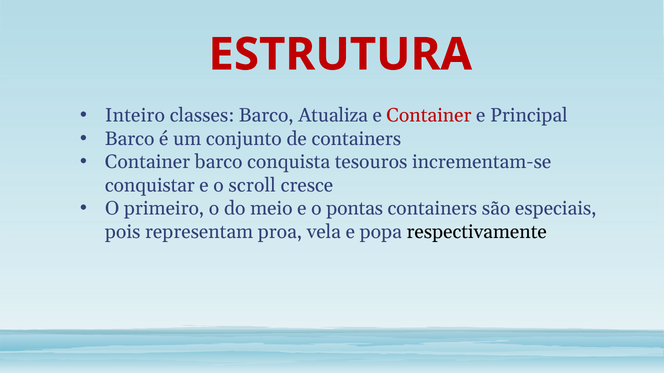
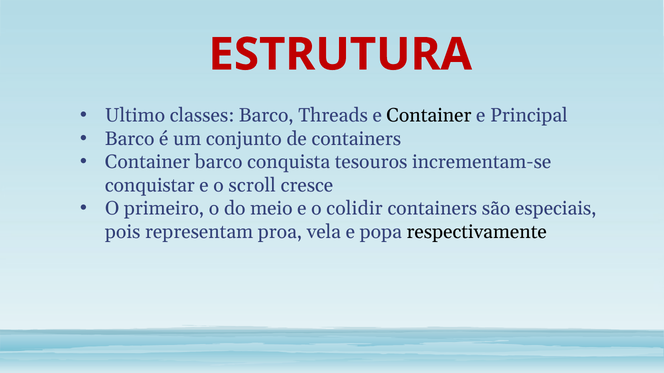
Inteiro: Inteiro -> Ultimo (135, 116)
Atualiza: Atualiza -> Threads (333, 116)
Container colour: red -> black (429, 116)
pontas: pontas -> colidir (355, 209)
